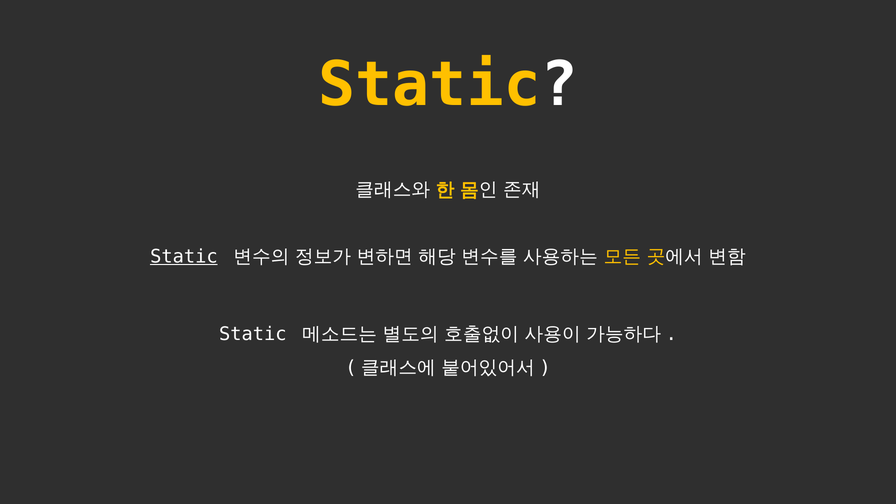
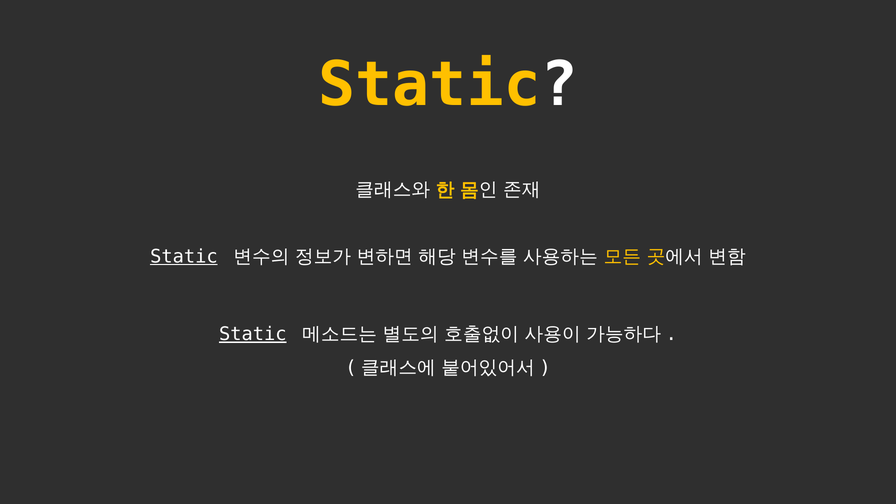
Static underline: none -> present (253, 334)
